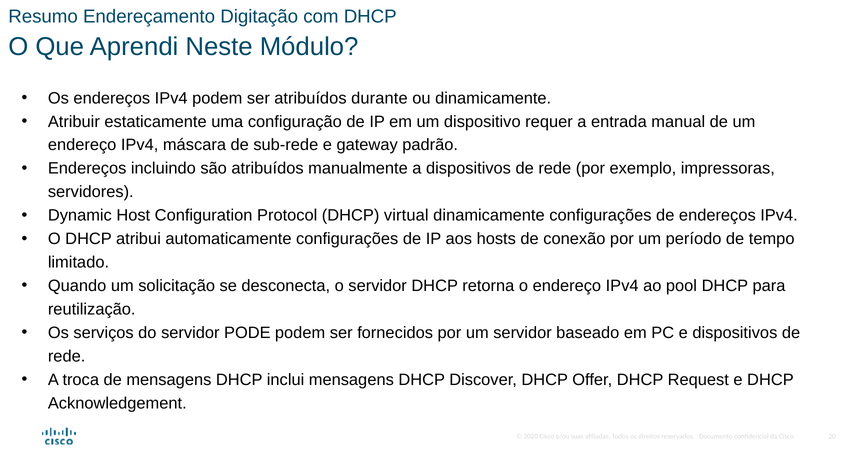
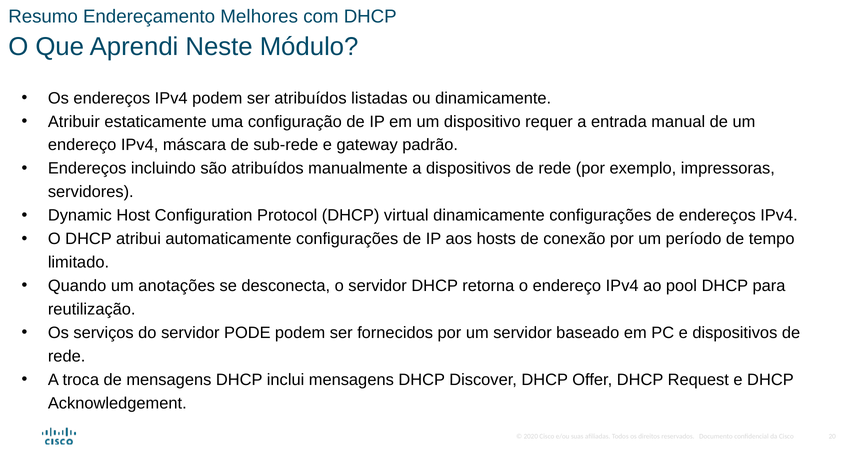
Digitação: Digitação -> Melhores (259, 17)
durante: durante -> listadas (379, 98)
solicitação: solicitação -> anotações (177, 286)
